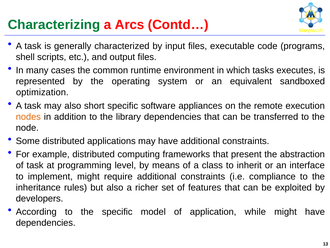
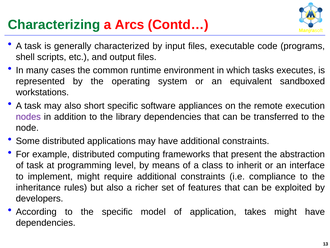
optimization: optimization -> workstations (42, 92)
nodes colour: orange -> purple (28, 117)
while: while -> takes (255, 211)
